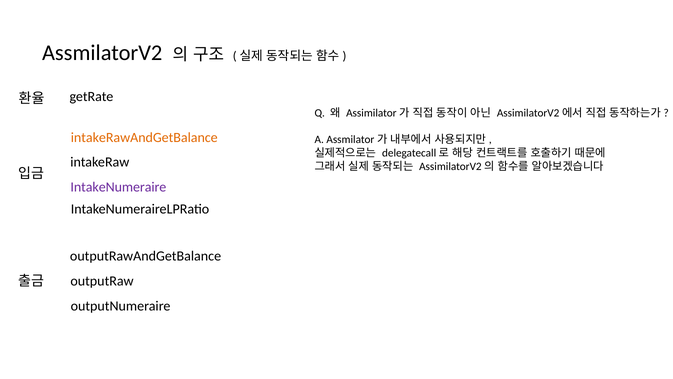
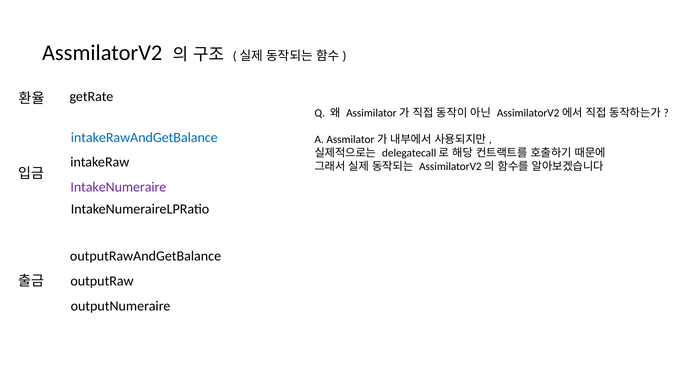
intakeRawAndGetBalance colour: orange -> blue (144, 137)
